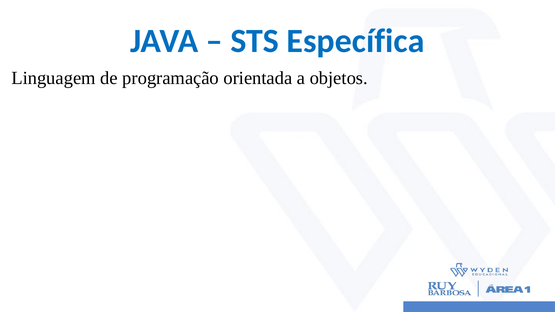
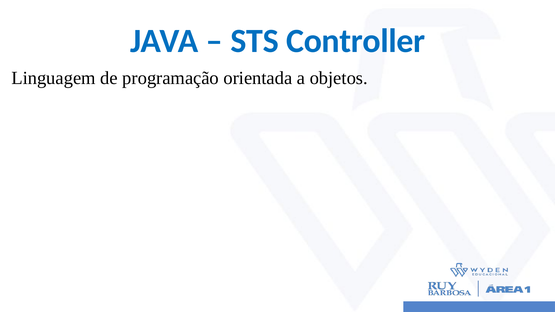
Específica: Específica -> Controller (356, 41)
